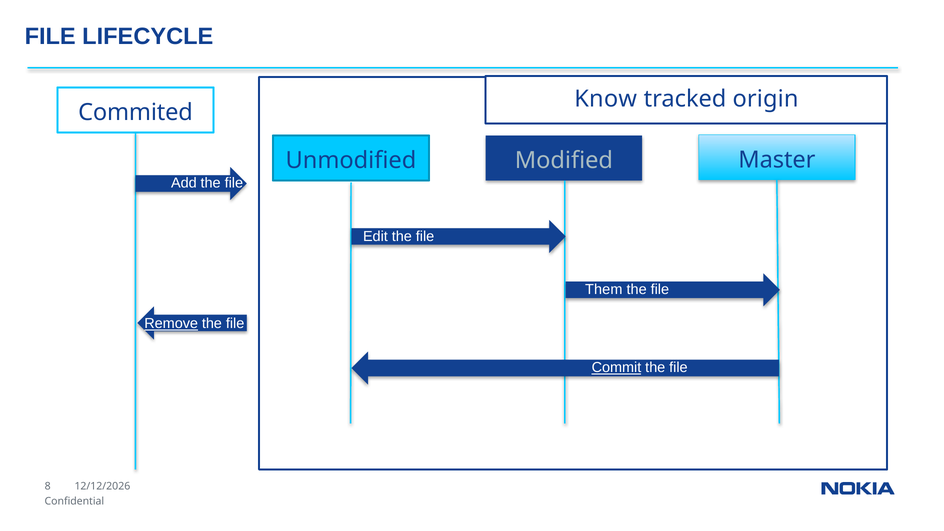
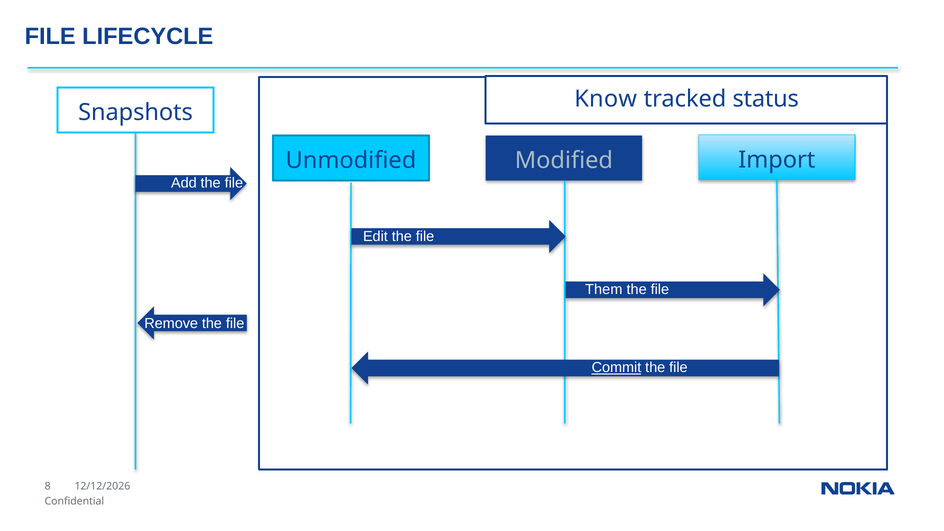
origin: origin -> status (766, 99)
Commited: Commited -> Snapshots (136, 112)
Master: Master -> Import (777, 160)
Remove underline: present -> none (171, 324)
